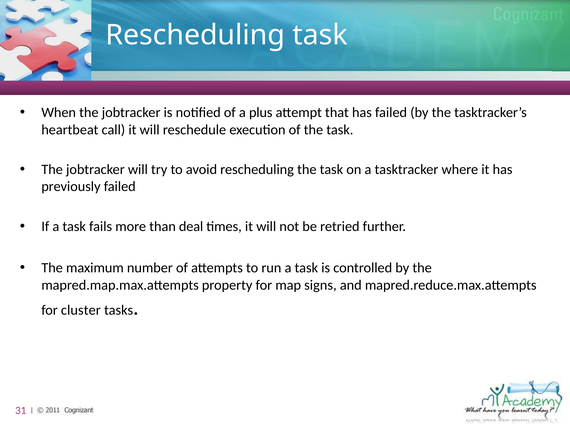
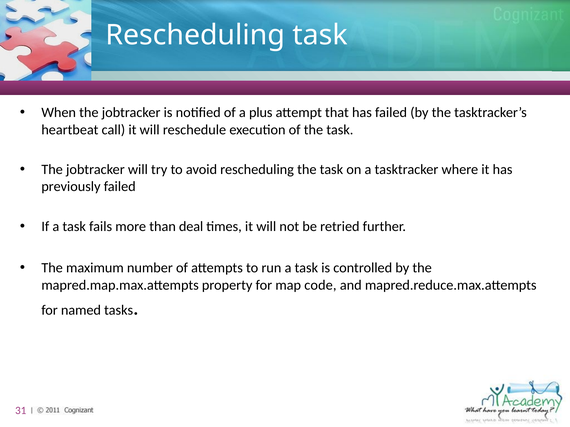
signs: signs -> code (320, 285)
cluster: cluster -> named (81, 310)
